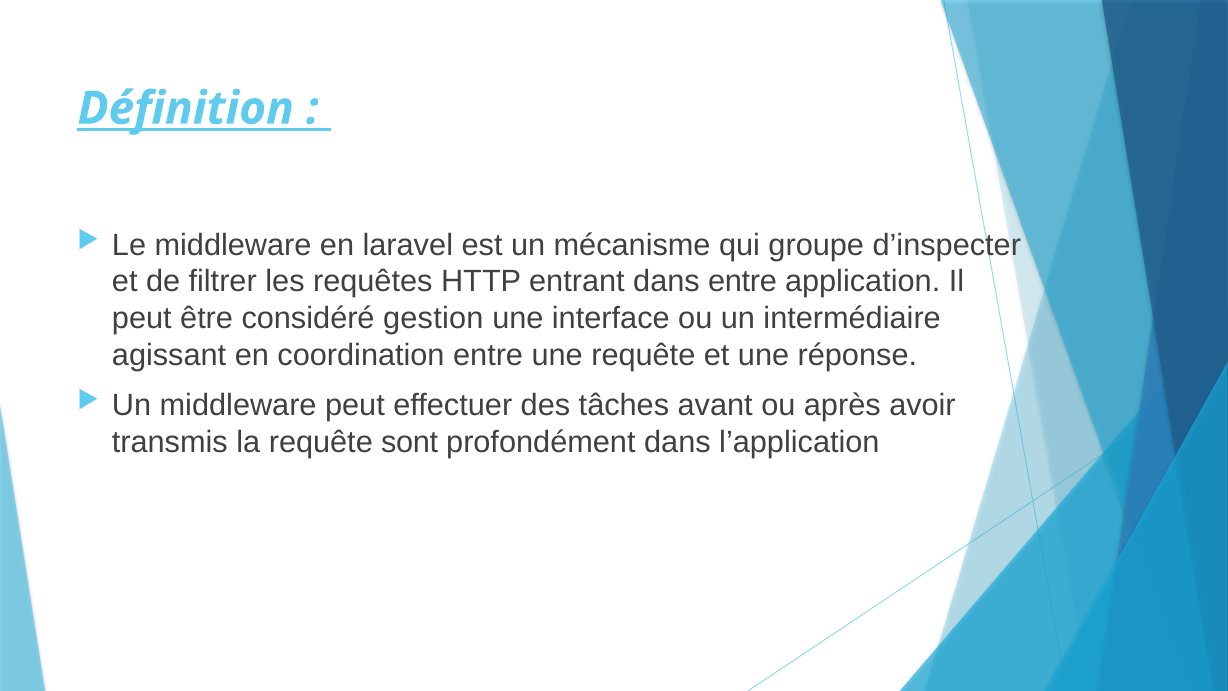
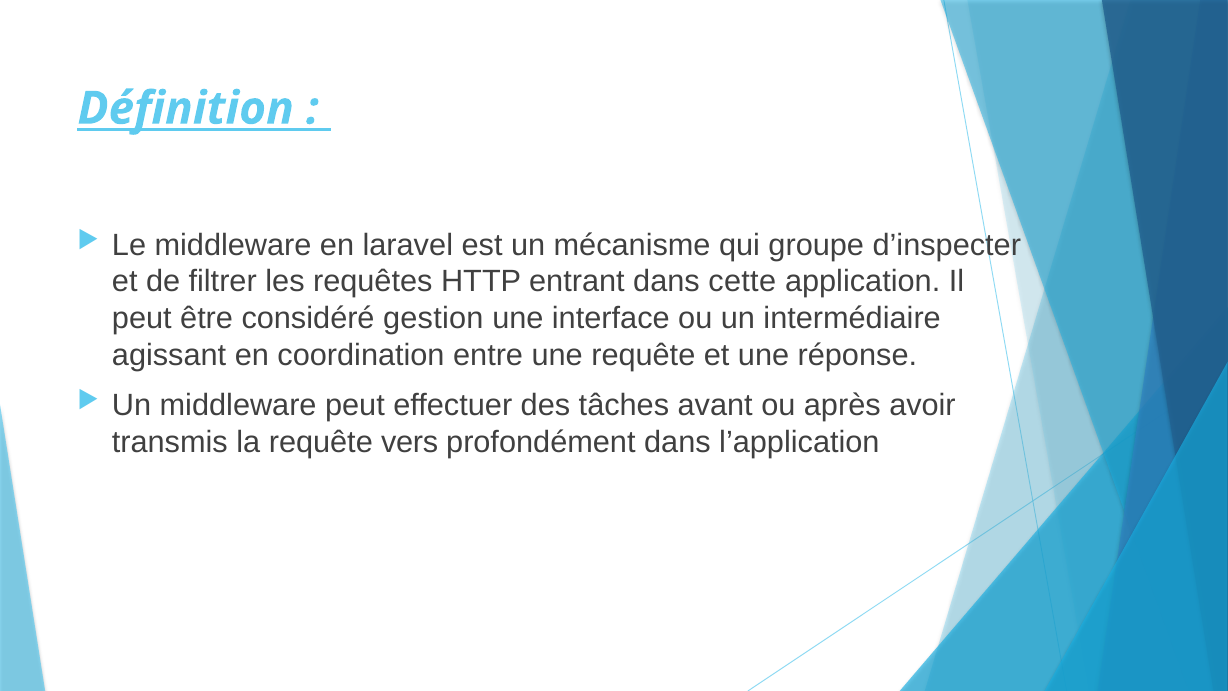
dans entre: entre -> cette (742, 282)
sont: sont -> vers (410, 442)
